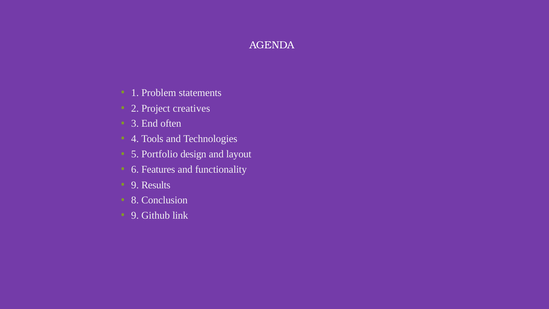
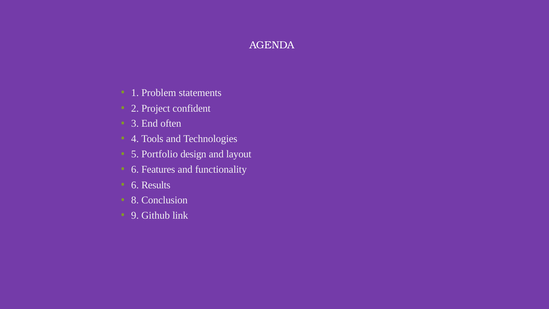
creatives: creatives -> confident (192, 108)
9: 9 -> 6 (135, 185)
